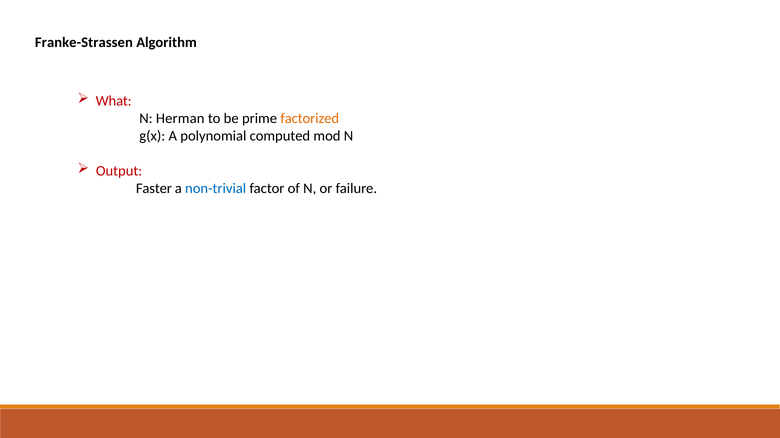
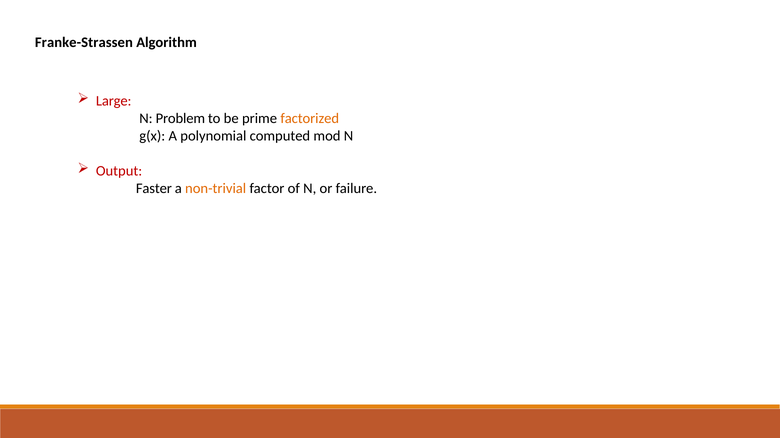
What: What -> Large (114, 101)
Herman: Herman -> Problem (180, 119)
non-trivial colour: blue -> orange (216, 189)
